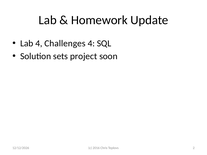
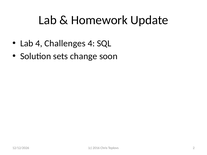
project: project -> change (84, 56)
